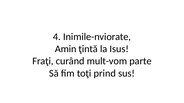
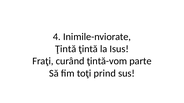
Amin: Amin -> Ţintă (66, 49)
mult-vom: mult-vom -> ţintă-vom (107, 61)
